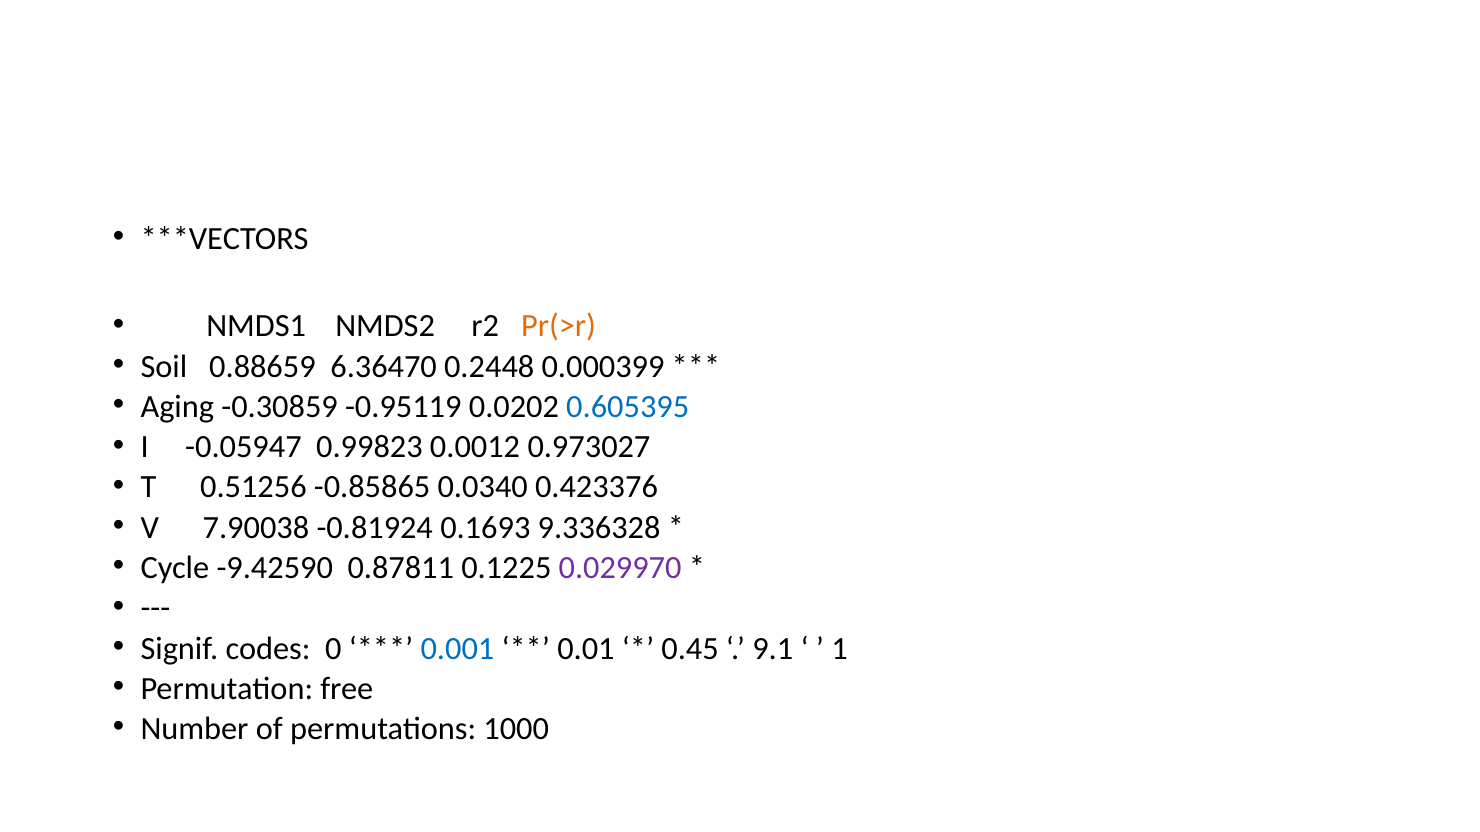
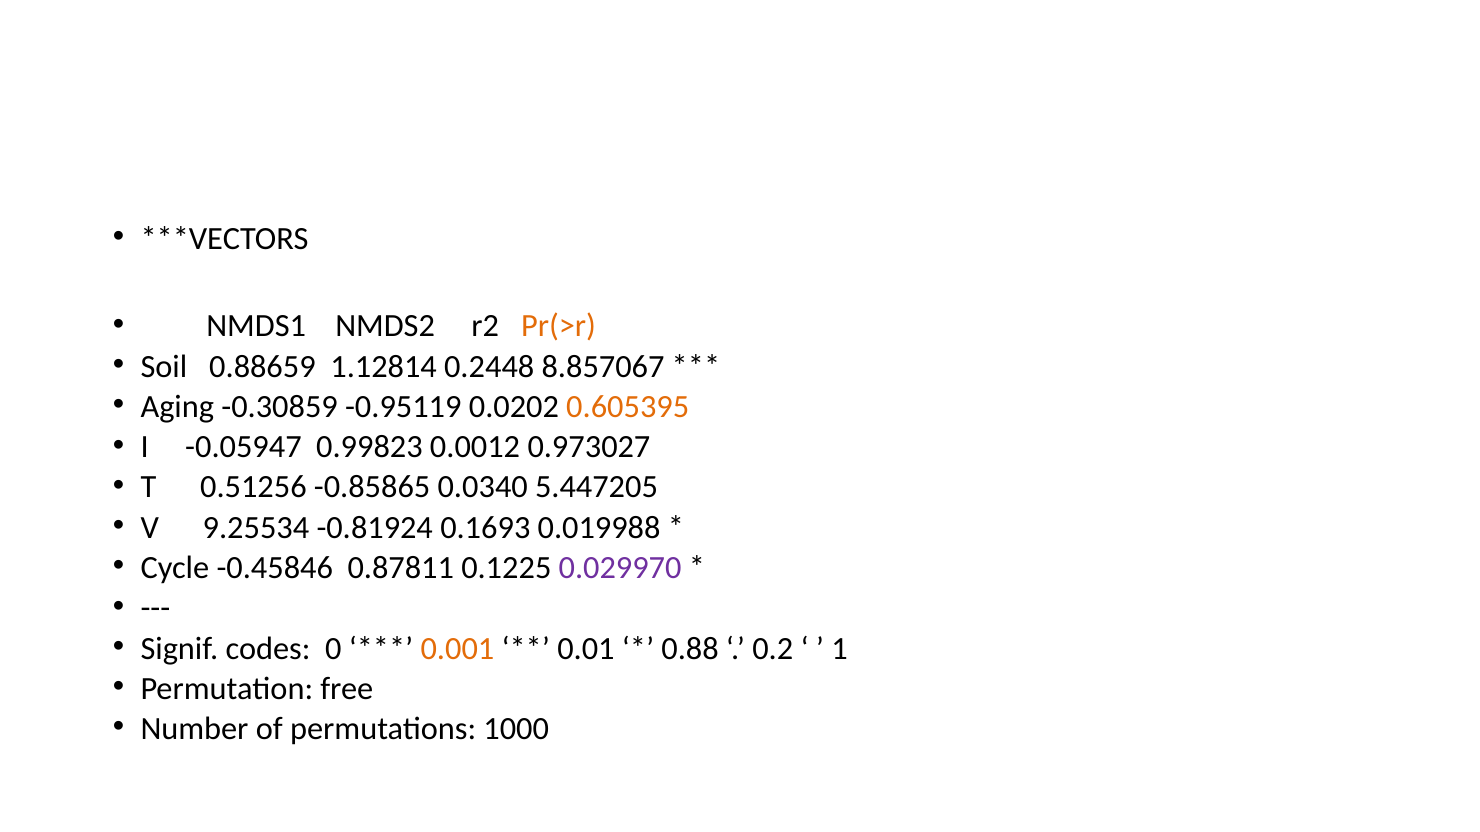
6.36470: 6.36470 -> 1.12814 (384, 367)
0.000399: 0.000399 -> 8.857067 (603, 367)
0.605395 colour: blue -> orange (628, 407)
0.423376: 0.423376 -> 5.447205 (596, 488)
7.90038: 7.90038 -> 9.25534 (256, 528)
9.336328: 9.336328 -> 0.019988 (599, 528)
-9.42590: -9.42590 -> -0.45846 (275, 568)
0.001 colour: blue -> orange (457, 649)
0.45: 0.45 -> 0.88 (690, 649)
9.1: 9.1 -> 0.2 (773, 649)
